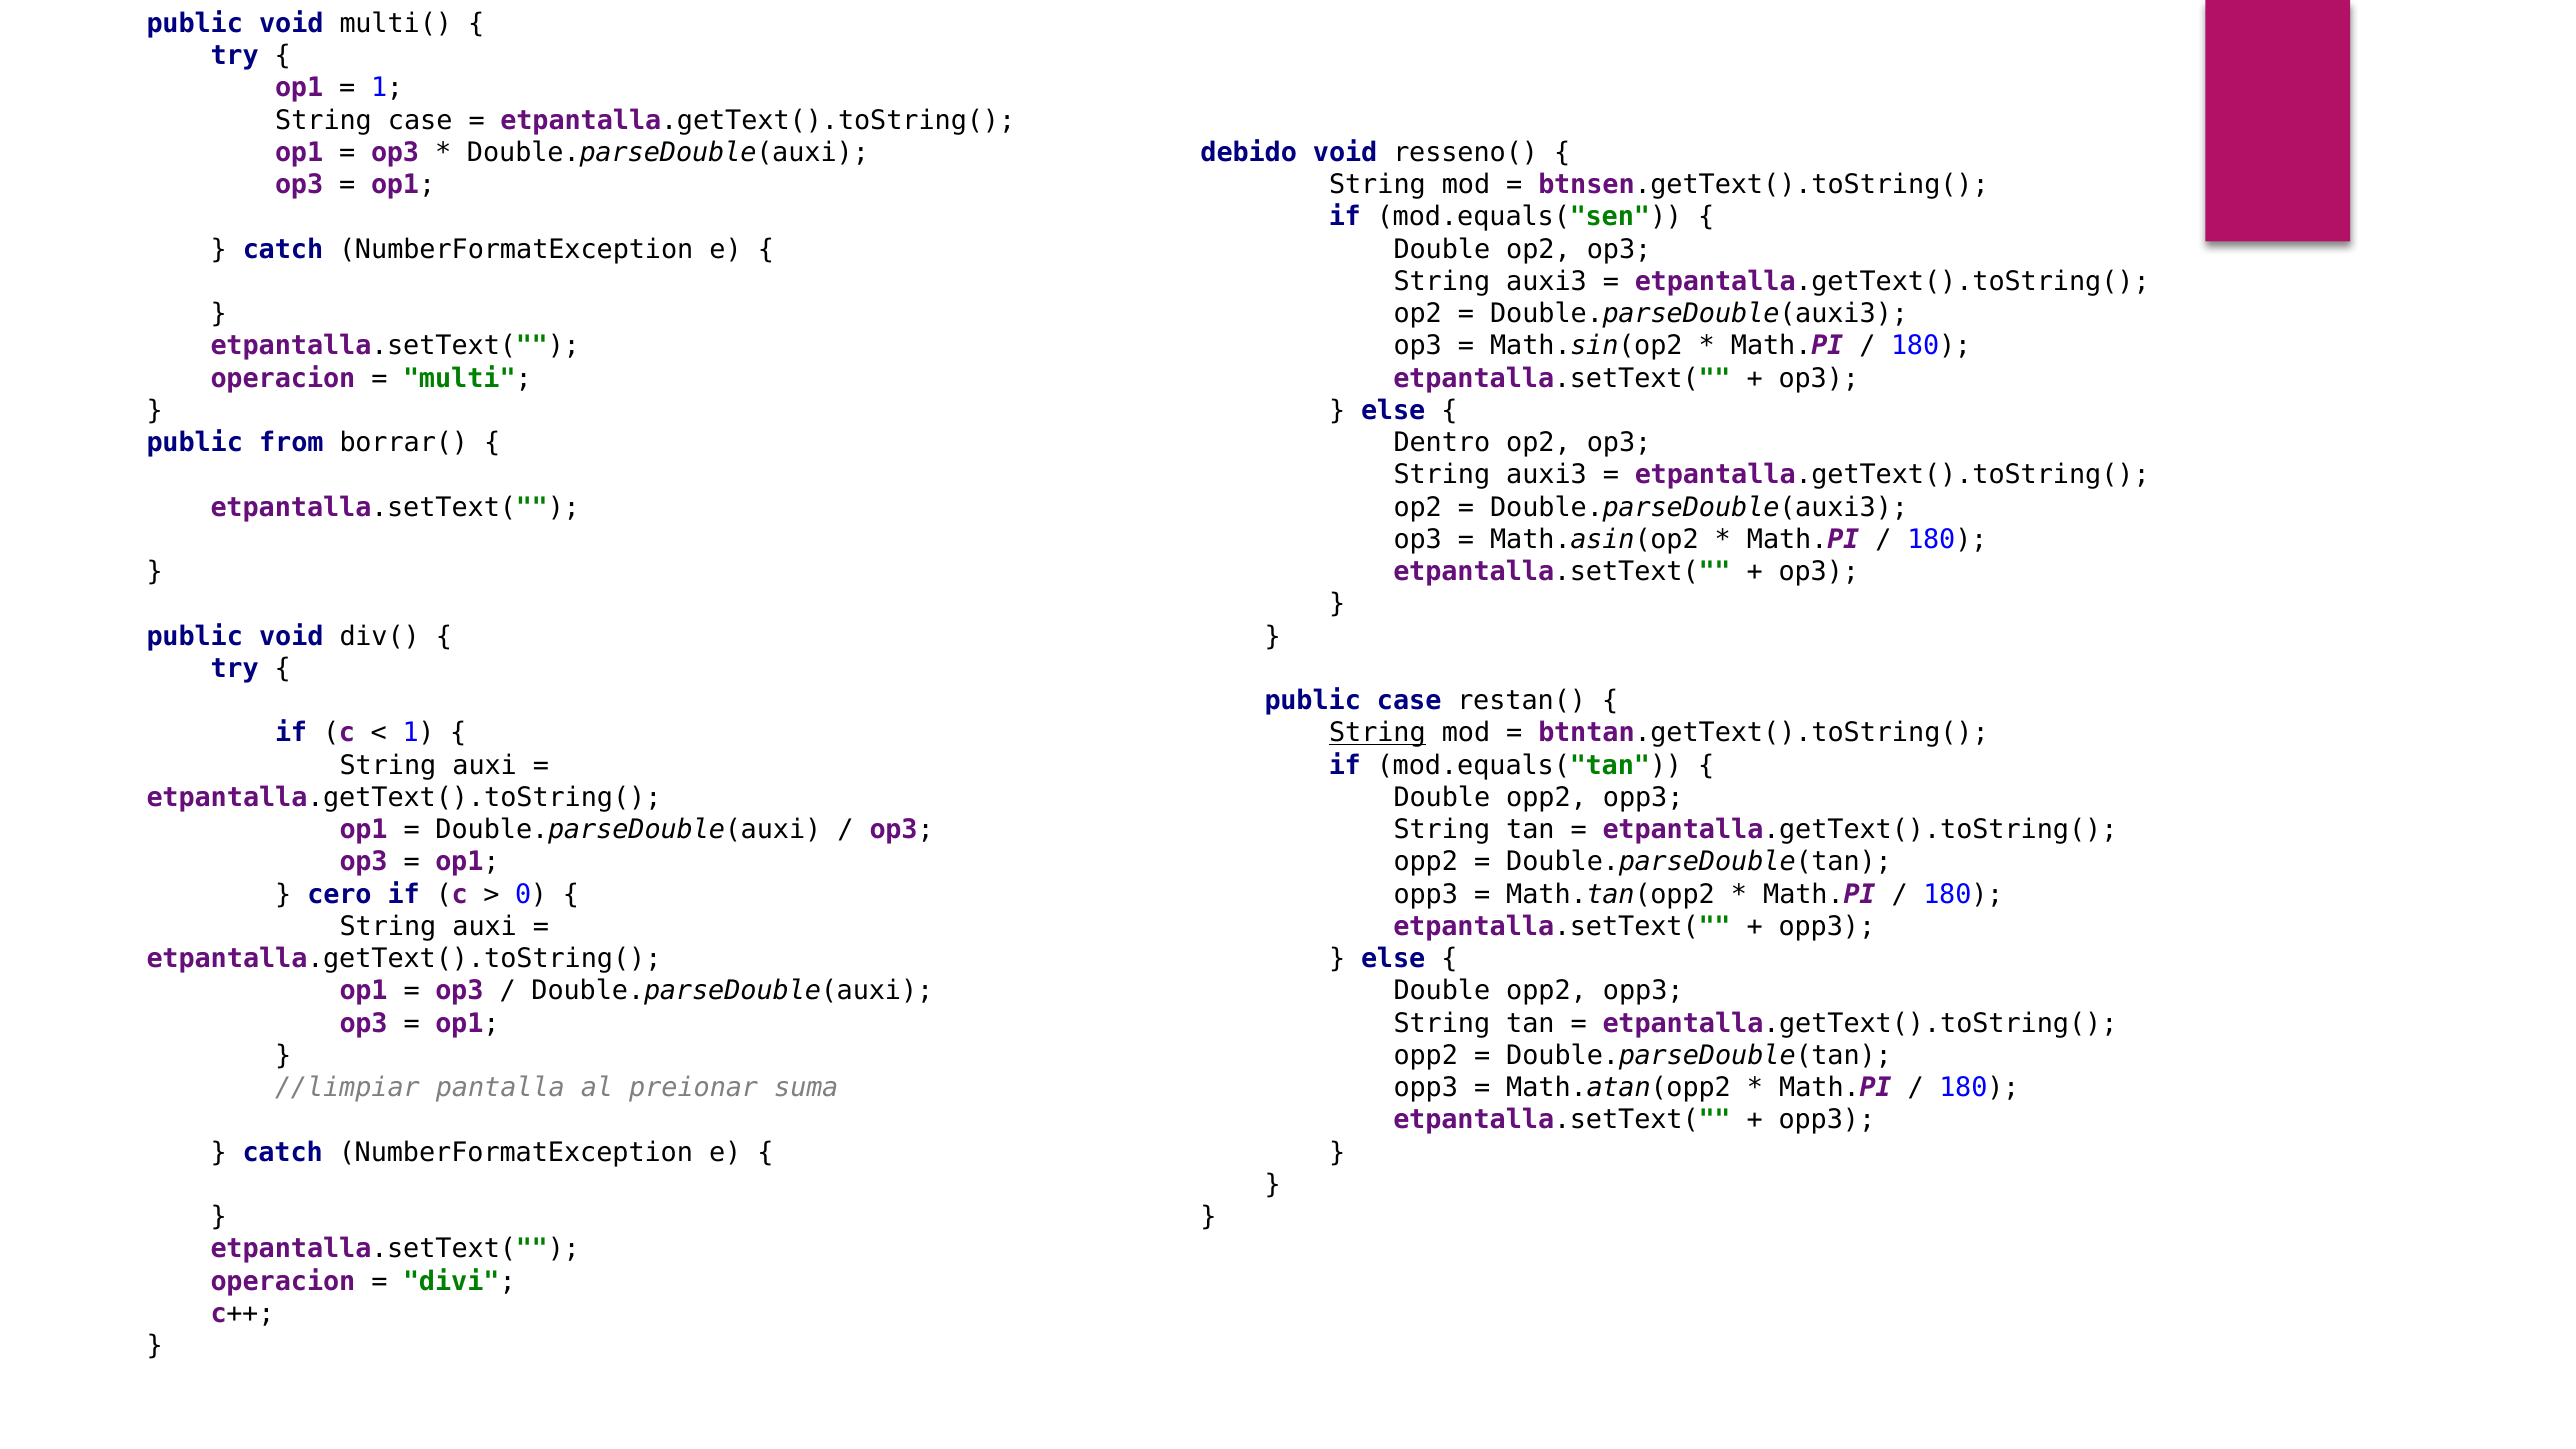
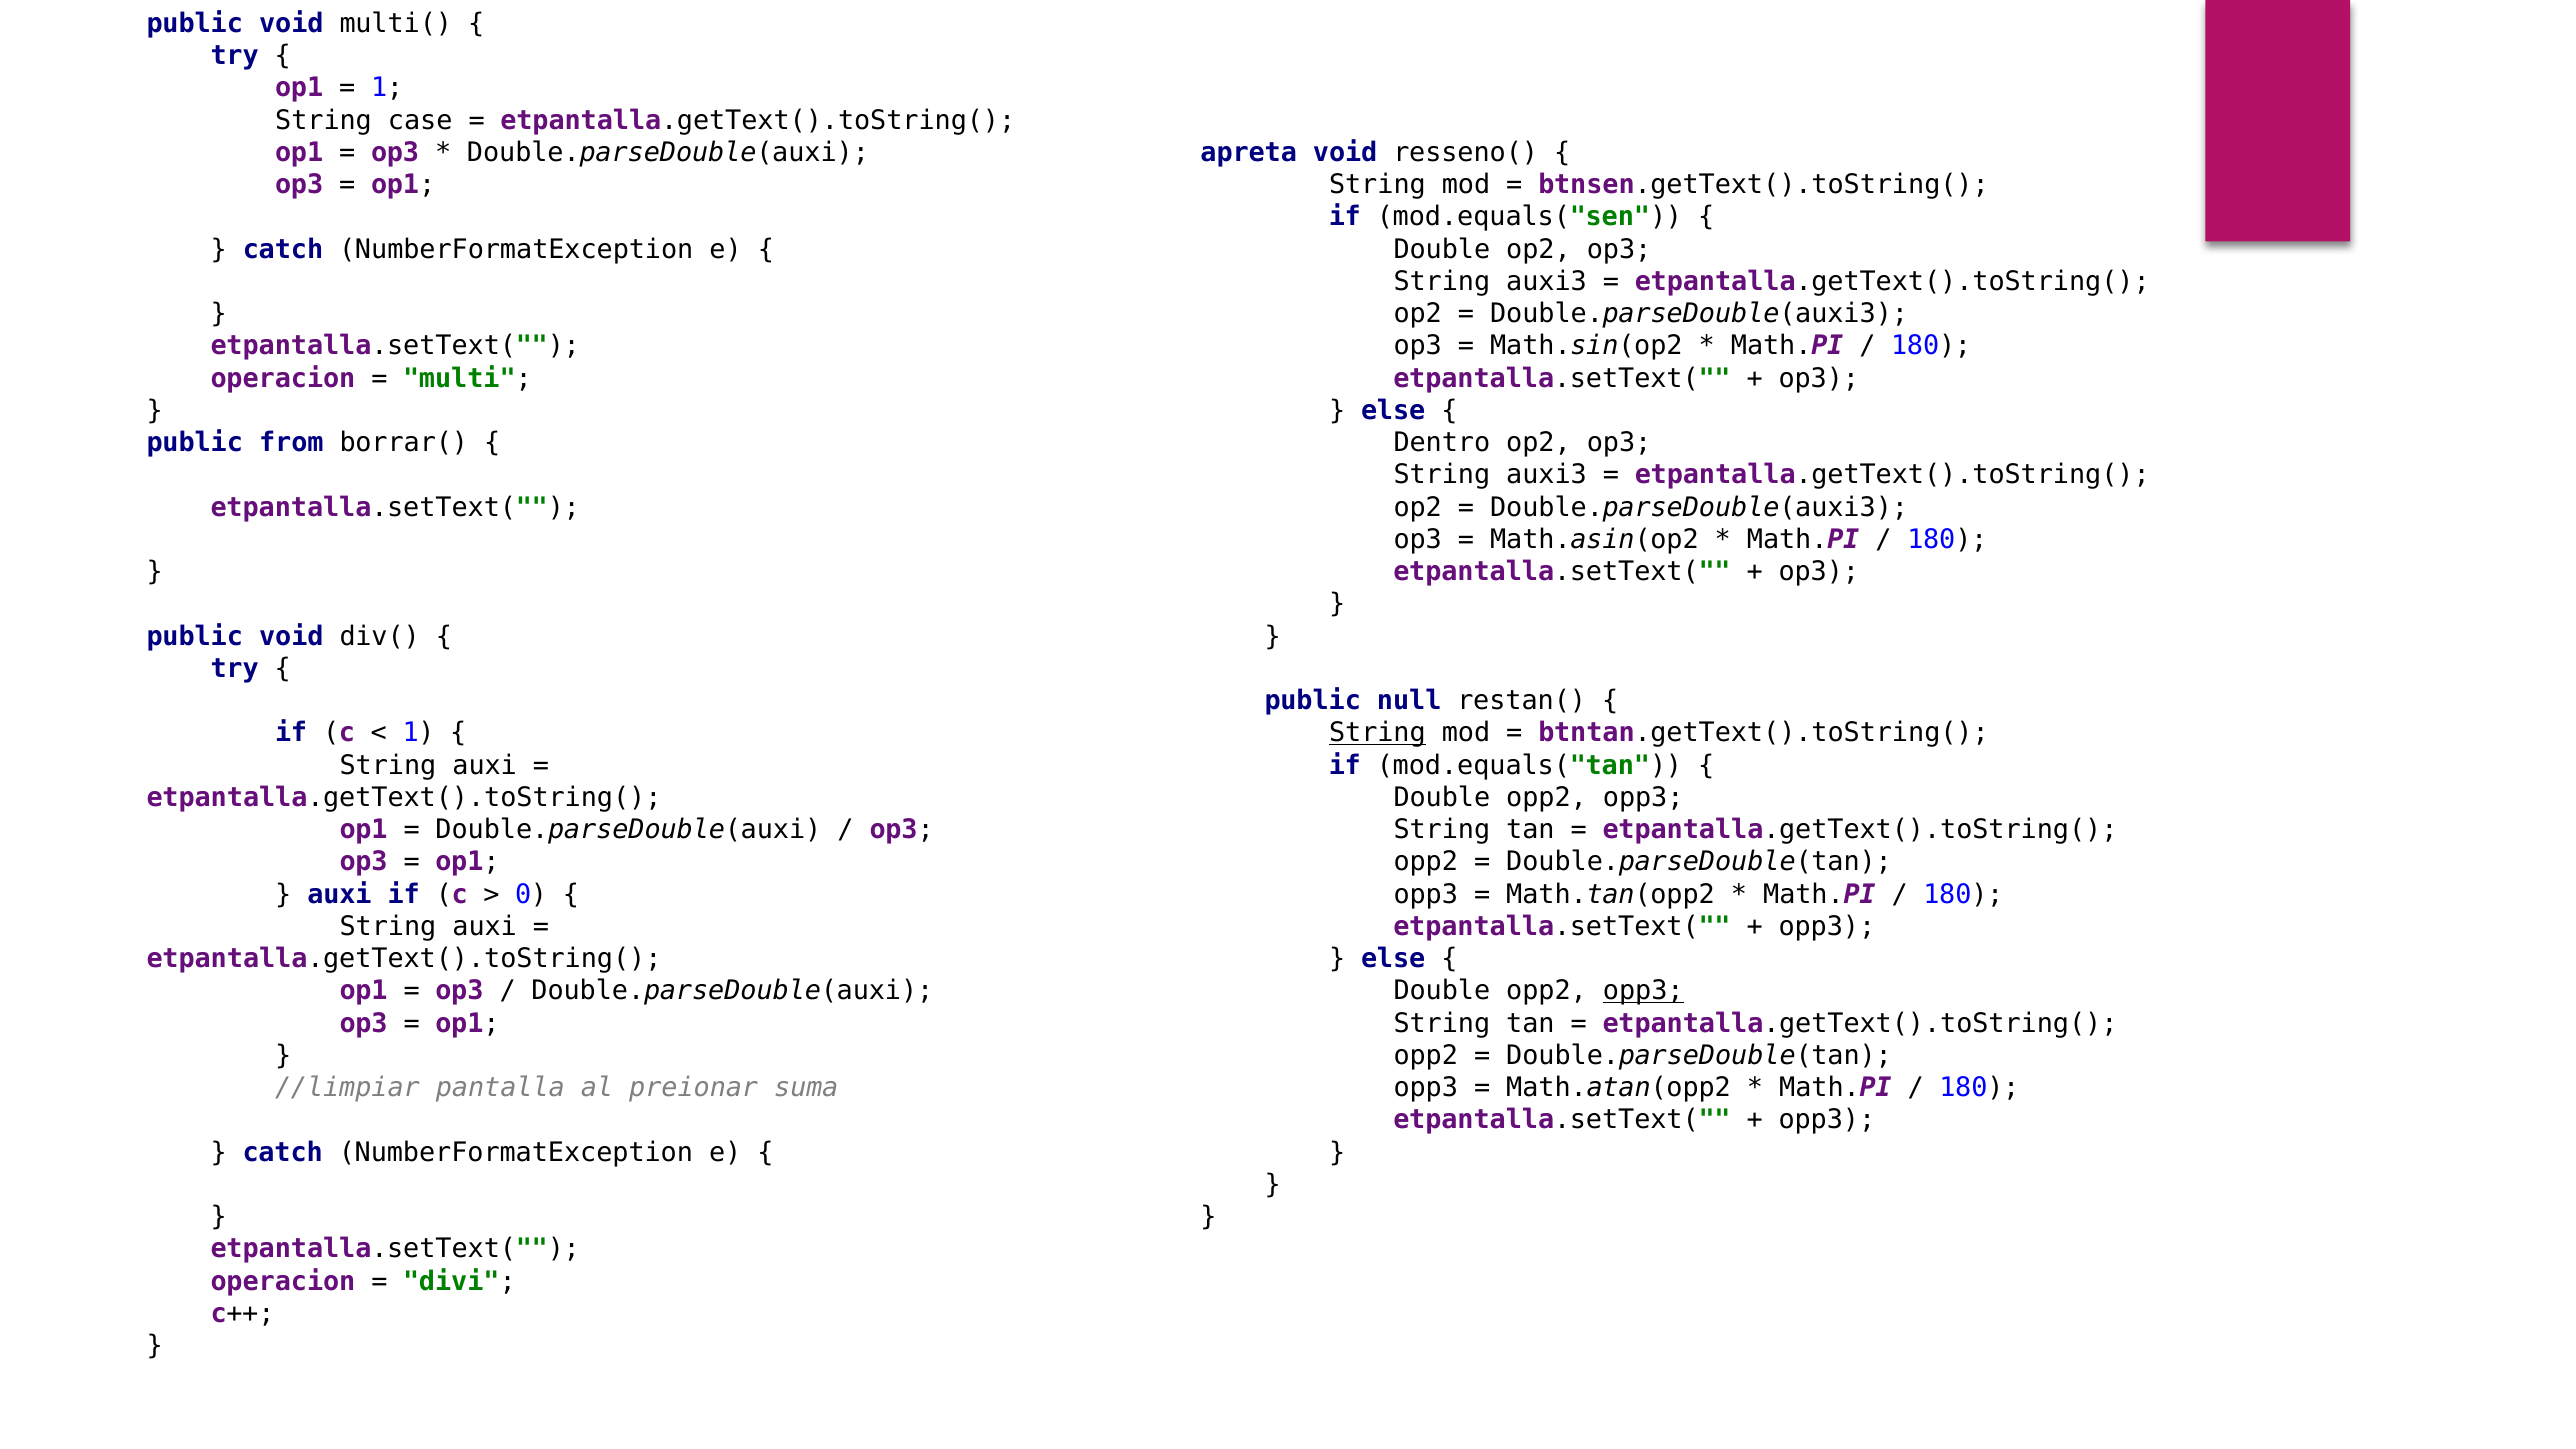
debido: debido -> apreta (1249, 152)
public case: case -> null (1409, 701)
cero: cero -> auxi (339, 894)
opp3 underline: none -> present (1643, 991)
